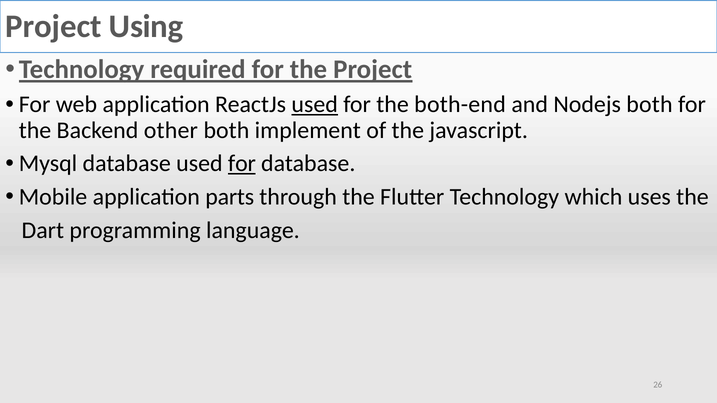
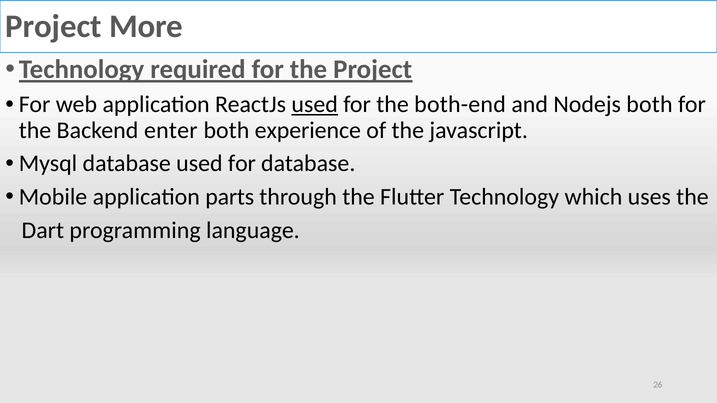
Using: Using -> More (146, 26)
other: other -> enter (171, 130)
implement: implement -> experience (308, 130)
for underline: present -> none (242, 164)
